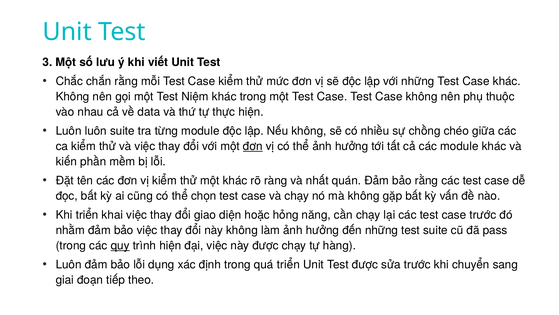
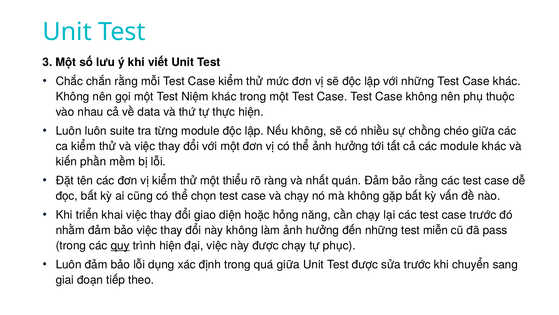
đơn underline: present -> none (253, 146)
một khác: khác -> thiểu (235, 180)
test suite: suite -> miễn (435, 230)
hàng: hàng -> phục (339, 245)
quá triển: triển -> giữa (288, 264)
